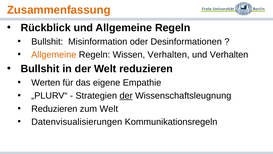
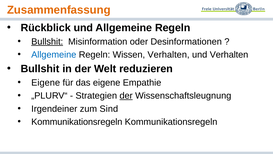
Bullshit underline: none -> present (47, 41)
Allgemeine colour: orange -> blue (54, 55)
Werten: Werten -> Eigene (46, 82)
Reduzieren: Reduzieren -> Irgendeiner (54, 108)
zum Welt: Welt -> Sind (109, 108)
Datenvisualisierungen: Datenvisualisierungen -> Kommunikationsregeln (77, 122)
